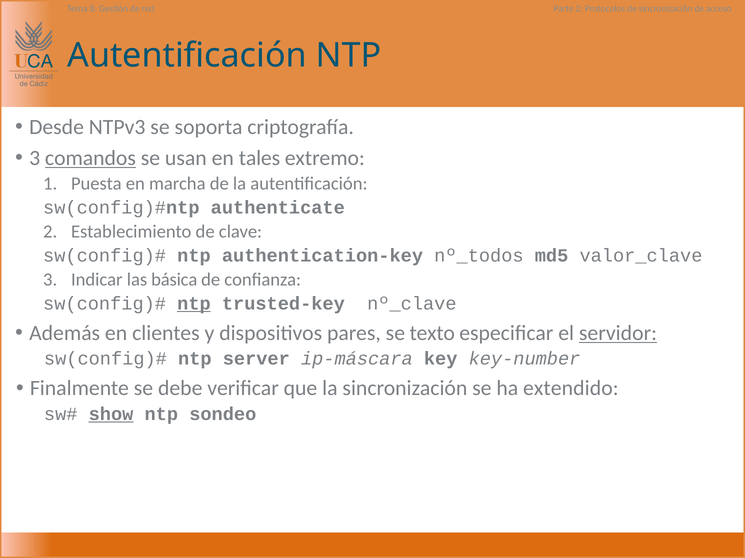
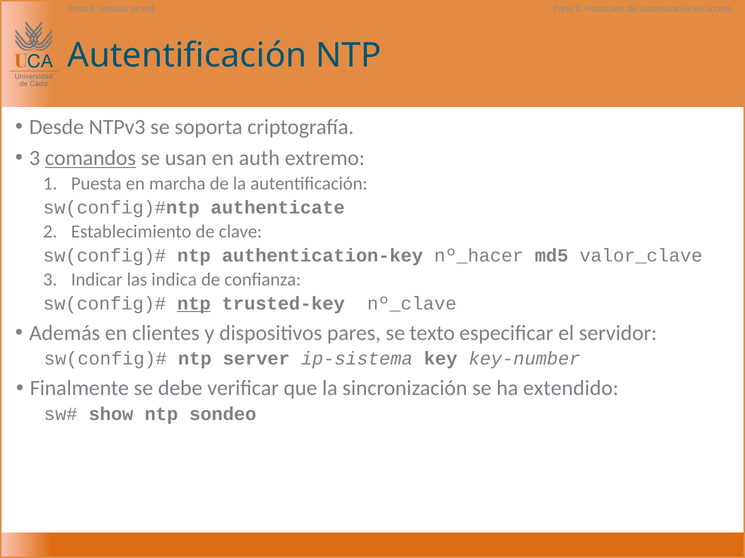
tales: tales -> auth (259, 158)
nº_todos: nº_todos -> nº_hacer (479, 256)
básica: básica -> indica (174, 280)
servidor underline: present -> none (618, 334)
ip-máscara: ip-máscara -> ip-sistema (357, 359)
show underline: present -> none (111, 414)
